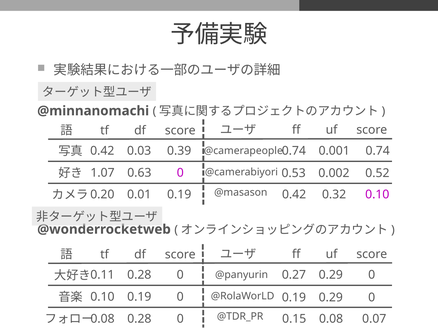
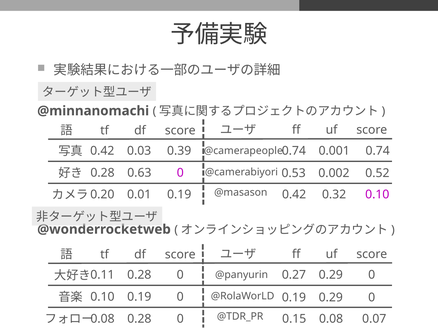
1.07: 1.07 -> 0.28 (102, 173)
